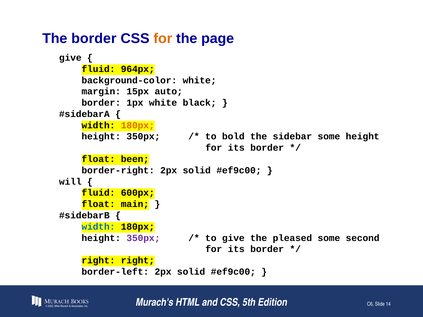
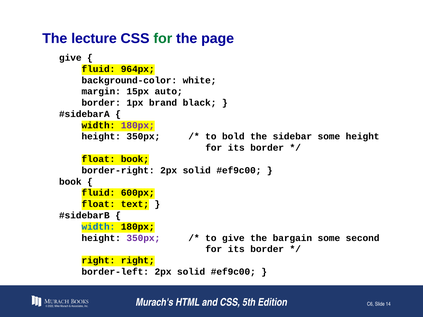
The border: border -> lecture (94, 38)
for colour: orange -> green (163, 38)
1px white: white -> brand (163, 103)
180px colour: orange -> purple (138, 125)
float been: been -> book (135, 159)
will: will -> book (70, 182)
main: main -> text (135, 204)
pleased: pleased -> bargain (292, 238)
